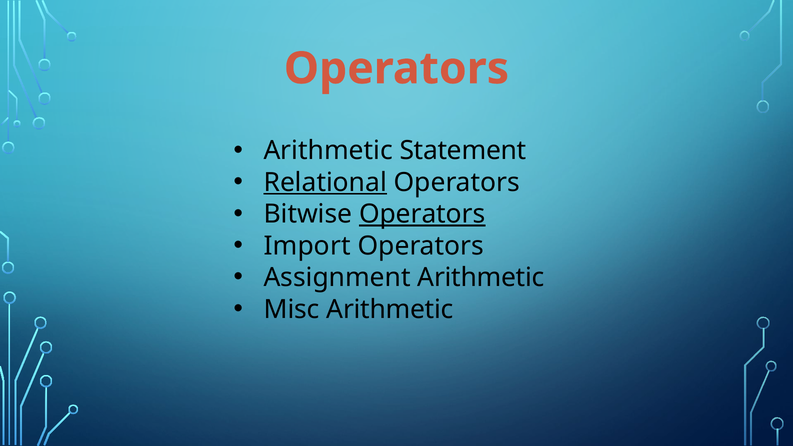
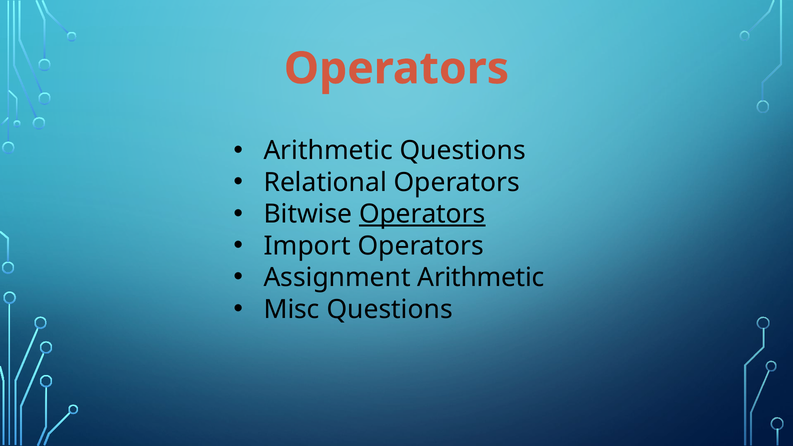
Arithmetic Statement: Statement -> Questions (463, 151)
Relational underline: present -> none (325, 182)
Misc Arithmetic: Arithmetic -> Questions (390, 309)
